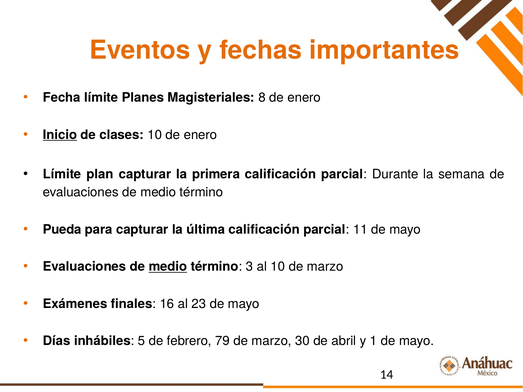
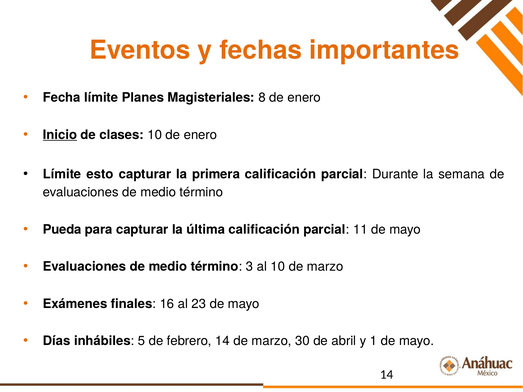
plan: plan -> esto (100, 174)
medio underline: present -> none (168, 267)
febrero 79: 79 -> 14 (223, 341)
